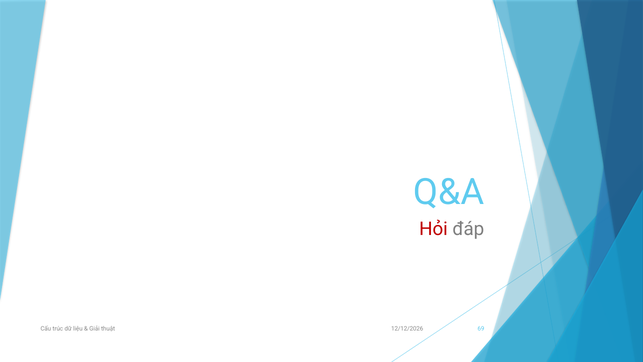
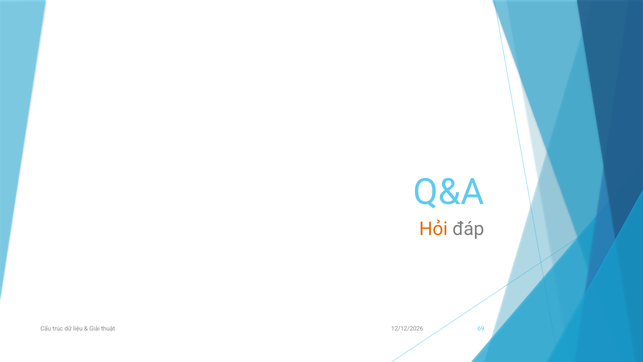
Hỏi colour: red -> orange (433, 229)
